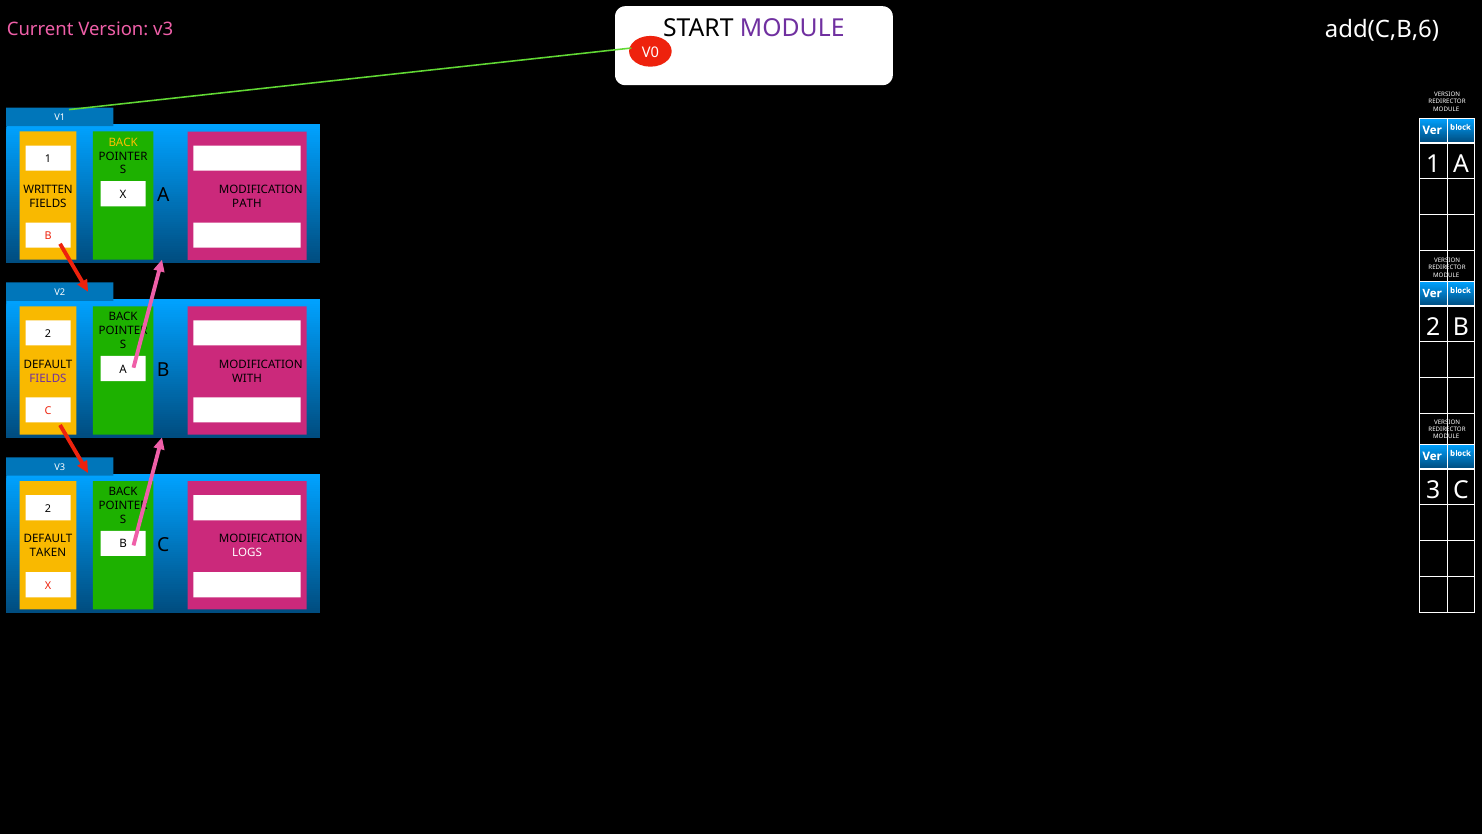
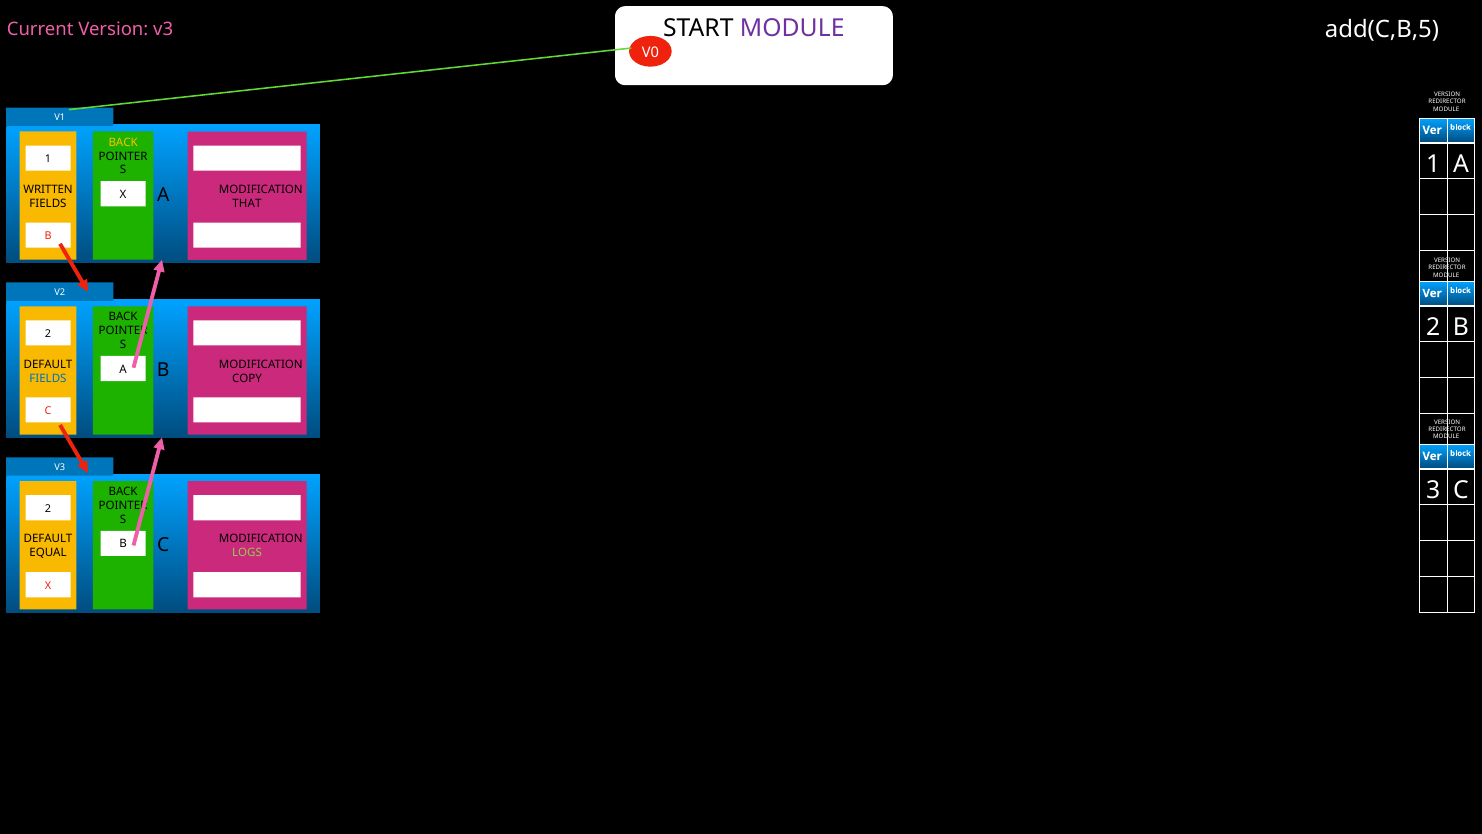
add(C,B,6: add(C,B,6 -> add(C,B,5 (1382, 30)
PATH: PATH -> THAT (247, 203)
FIELDS colour: purple -> blue (48, 378)
WITH: WITH -> COPY (247, 378)
TAKEN: TAKEN -> EQUAL (48, 553)
LOGS colour: white -> light green (247, 553)
